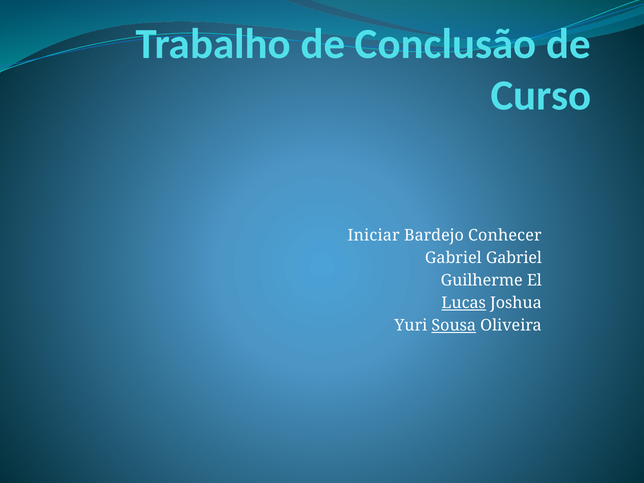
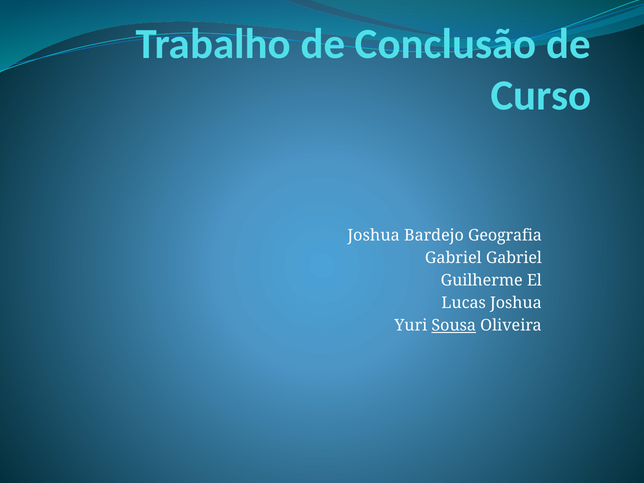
Iniciar: Iniciar -> Joshua (374, 235)
Conhecer: Conhecer -> Geografia (505, 235)
Lucas underline: present -> none (464, 303)
